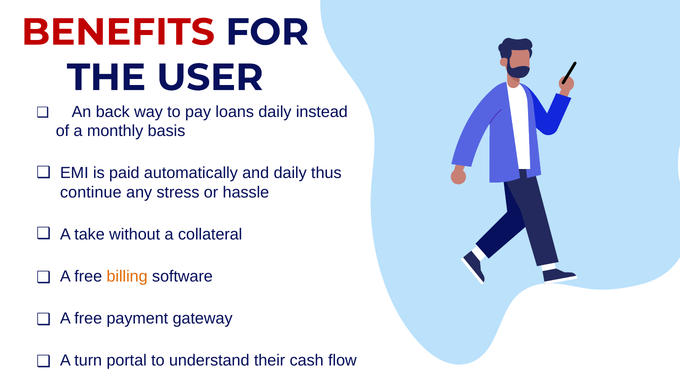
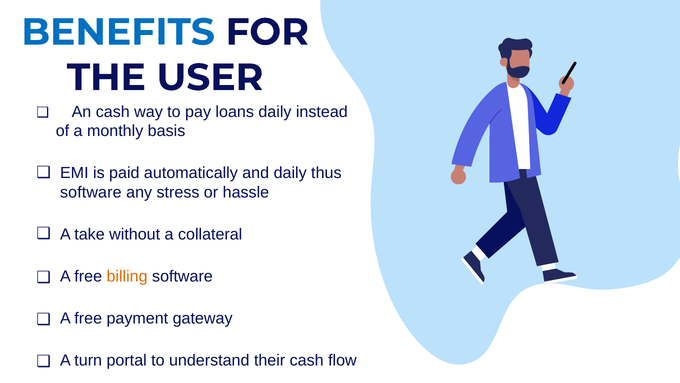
BENEFITS colour: red -> blue (118, 32)
An back: back -> cash (113, 112)
continue: continue -> software (91, 192)
